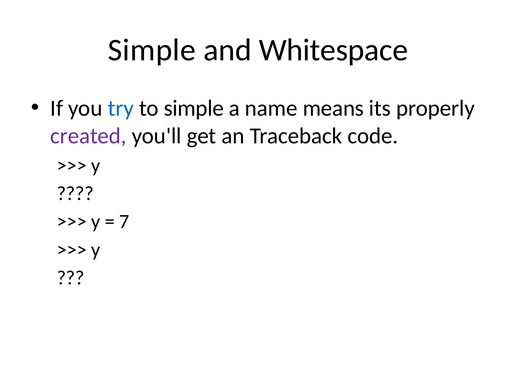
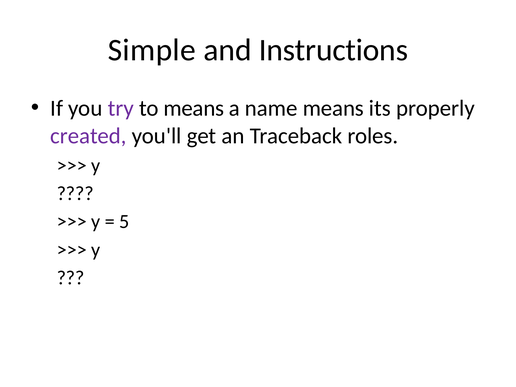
Whitespace: Whitespace -> Instructions (333, 50)
try colour: blue -> purple (121, 108)
to simple: simple -> means (194, 108)
code: code -> roles (373, 136)
7: 7 -> 5 (124, 222)
